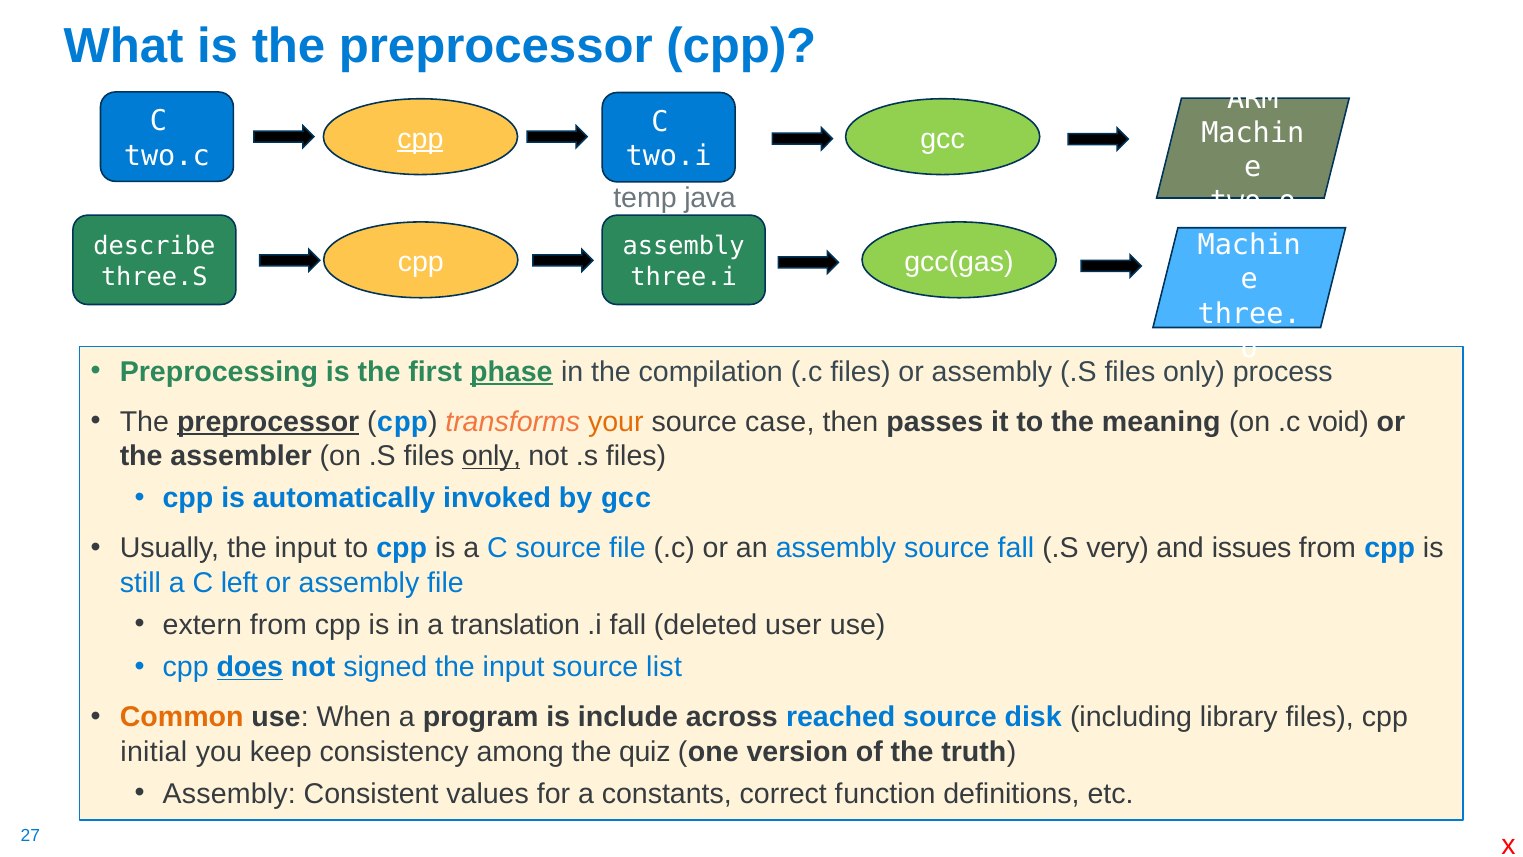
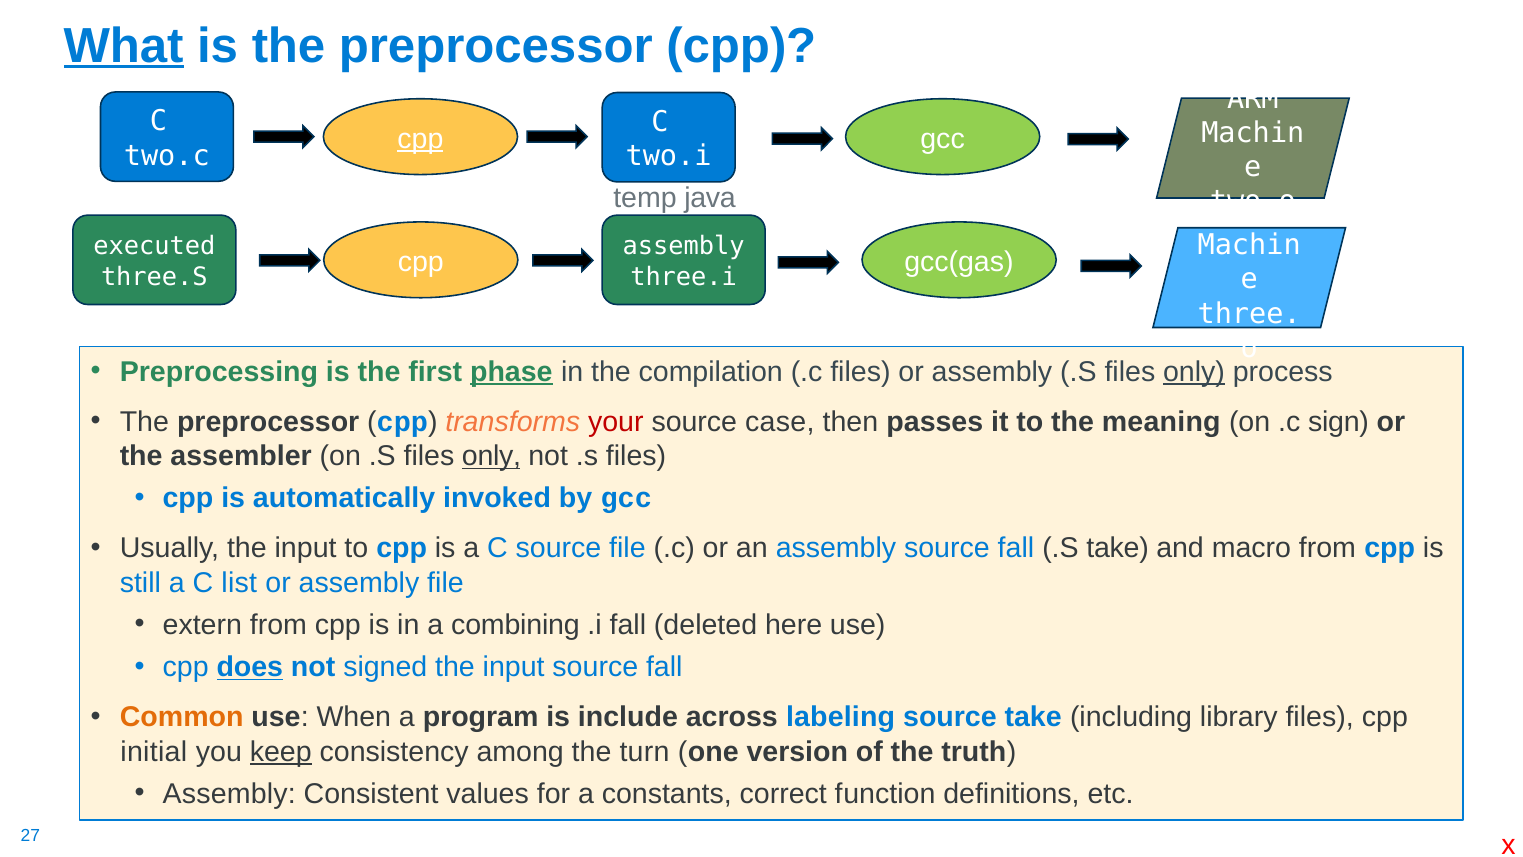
What underline: none -> present (124, 46)
describe: describe -> executed (154, 246)
only underline: none -> present (1194, 372)
preprocessor underline: present -> none (268, 422)
your colour: orange -> red (616, 422)
void: void -> sign (1339, 422)
.S very: very -> take (1118, 548)
issues: issues -> macro (1251, 548)
left: left -> list (239, 583)
translation: translation -> combining (515, 625)
user: user -> here (794, 625)
input source list: list -> fall (664, 667)
reached: reached -> labeling (841, 717)
source disk: disk -> take (1033, 717)
keep underline: none -> present (281, 751)
quiz: quiz -> turn (645, 751)
